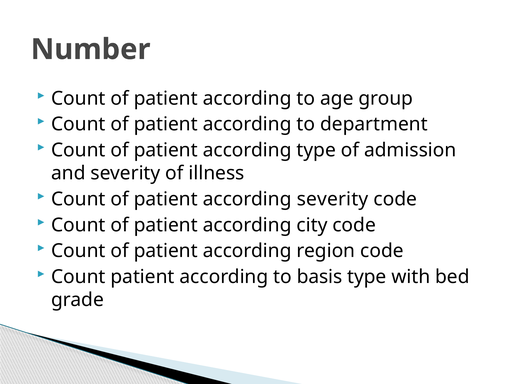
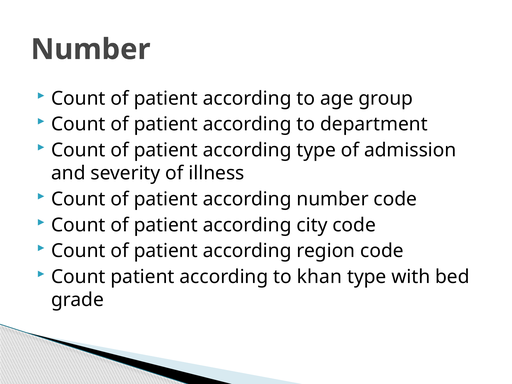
according severity: severity -> number (333, 199)
basis: basis -> khan (319, 277)
